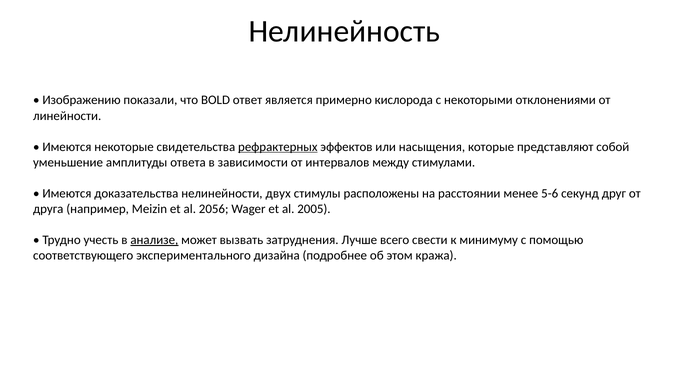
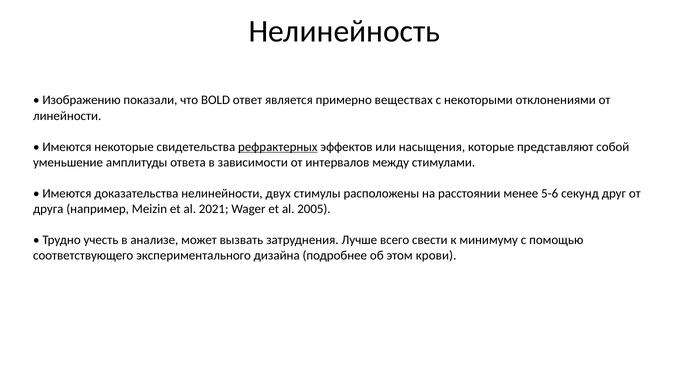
кислорода: кислорода -> веществах (404, 100)
2056: 2056 -> 2021 (214, 209)
анализе underline: present -> none (154, 240)
кража: кража -> крови (436, 255)
